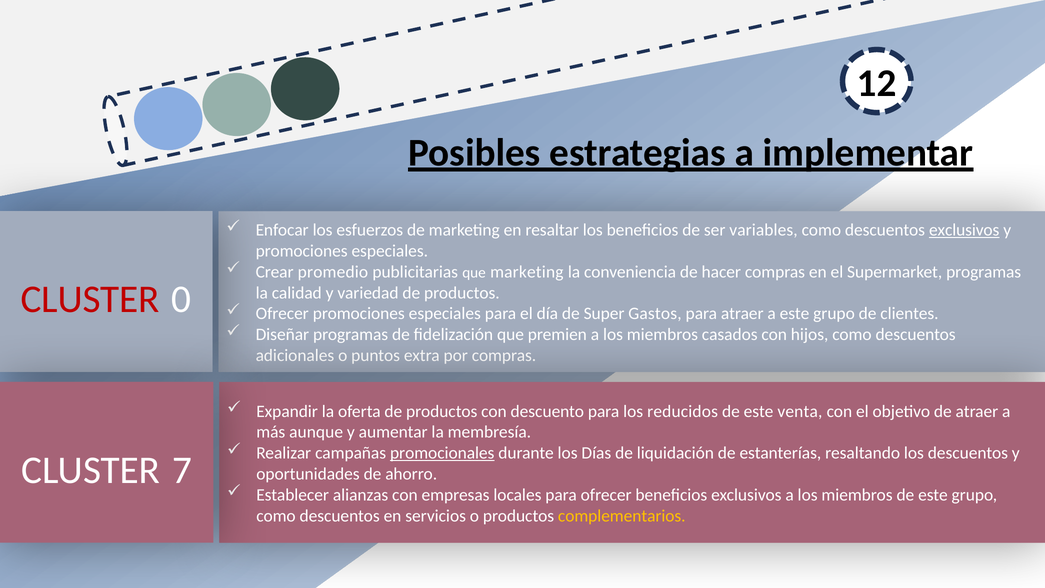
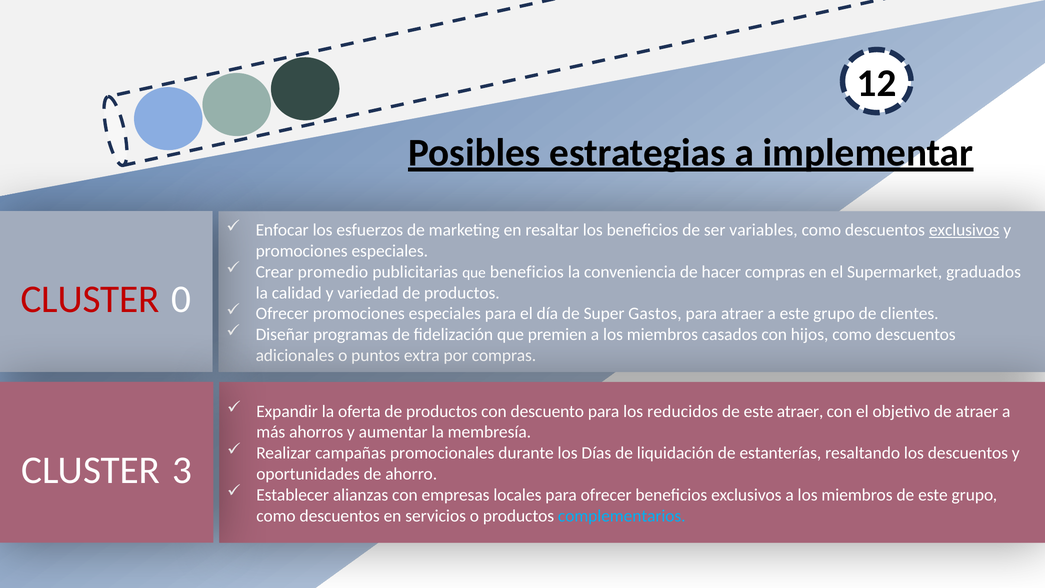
que marketing: marketing -> beneficios (527, 272)
Supermarket programas: programas -> graduados (984, 272)
este venta: venta -> atraer (800, 411)
aunque: aunque -> ahorros (316, 432)
promocionales underline: present -> none (442, 453)
7: 7 -> 3 (182, 470)
complementarios colour: yellow -> light blue (622, 516)
